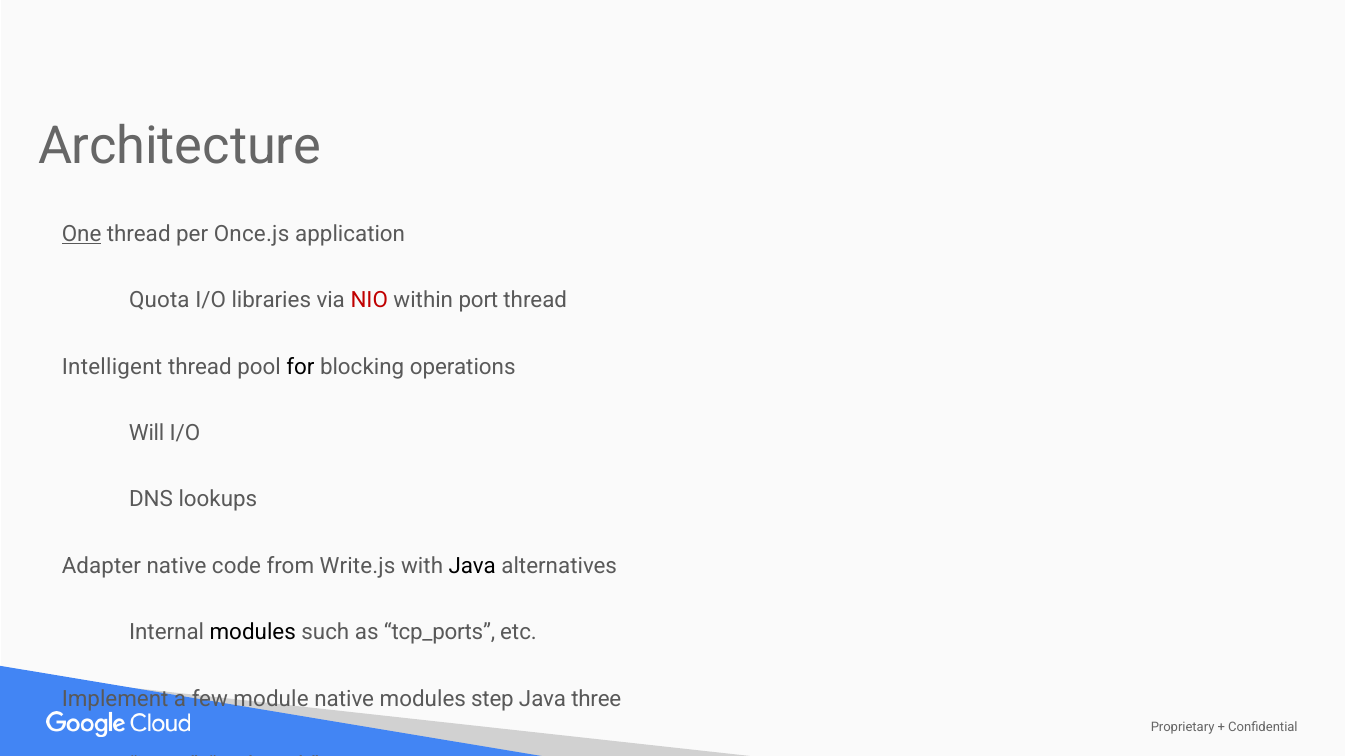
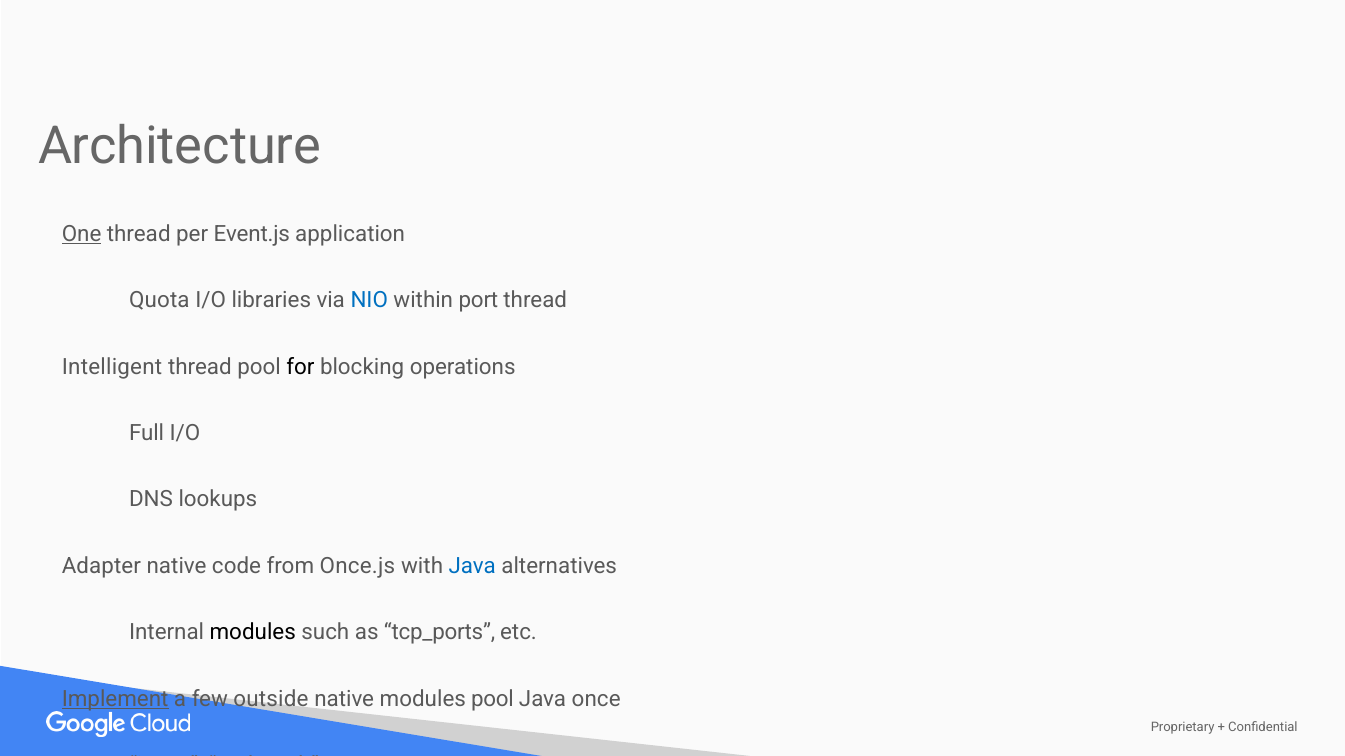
Once.js: Once.js -> Event.js (252, 234)
NIO colour: red -> blue (369, 300)
Will: Will -> Full (147, 433)
Write.js: Write.js -> Once.js (357, 567)
Java colour: black -> blue (472, 567)
Implement underline: none -> present (115, 700)
module: module -> outside (271, 700)
modules step: step -> pool (492, 700)
three: three -> once (596, 700)
